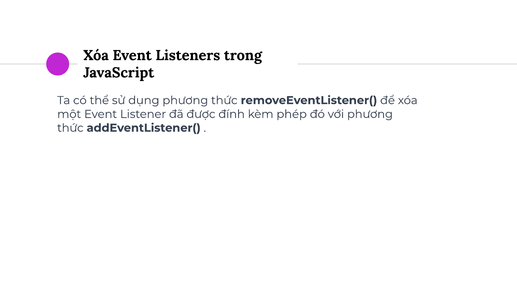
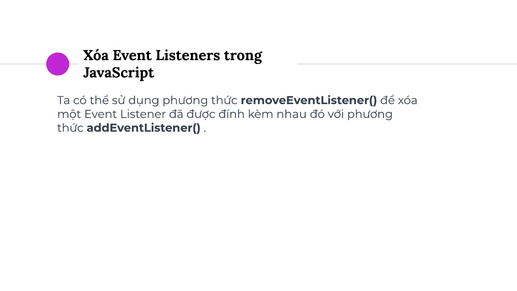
phép: phép -> nhau (292, 114)
